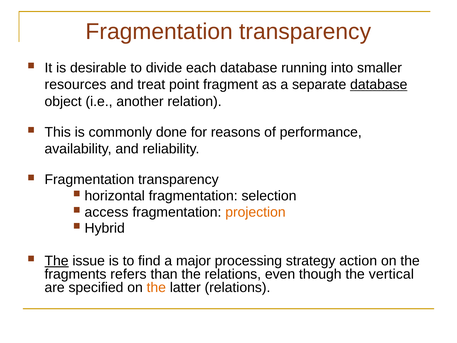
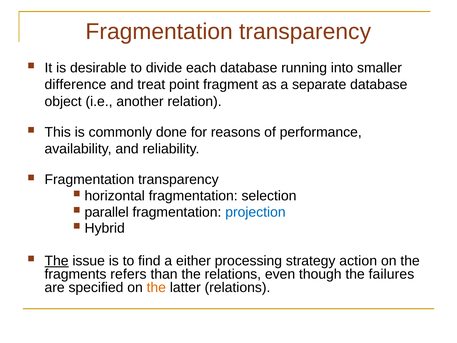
resources: resources -> difference (75, 85)
database underline: present -> none (379, 85)
access: access -> parallel (107, 212)
projection colour: orange -> blue (255, 212)
major: major -> either (193, 261)
vertical: vertical -> failures (391, 274)
